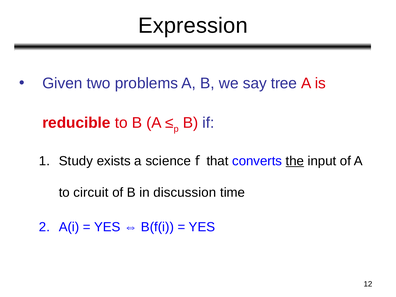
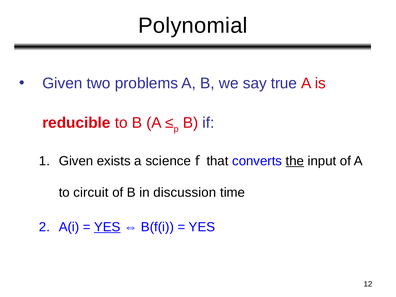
Expression: Expression -> Polynomial (193, 25)
tree: tree -> true (284, 83)
Study: Study -> Given (76, 161)
YES underline: none -> present (107, 227)
